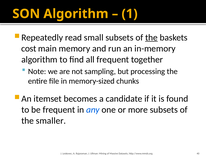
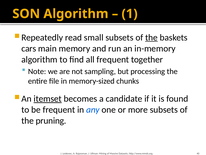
cost: cost -> cars (29, 48)
itemset underline: none -> present (48, 98)
smaller: smaller -> pruning (51, 120)
